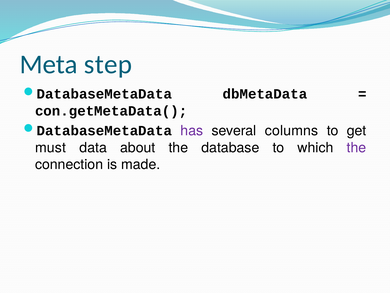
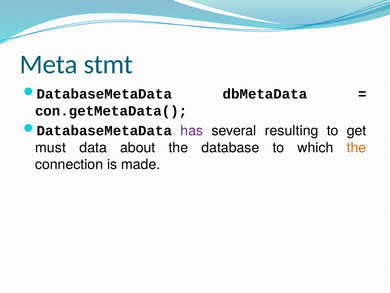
step: step -> stmt (108, 64)
columns: columns -> resulting (292, 130)
the colour: purple -> orange (356, 147)
